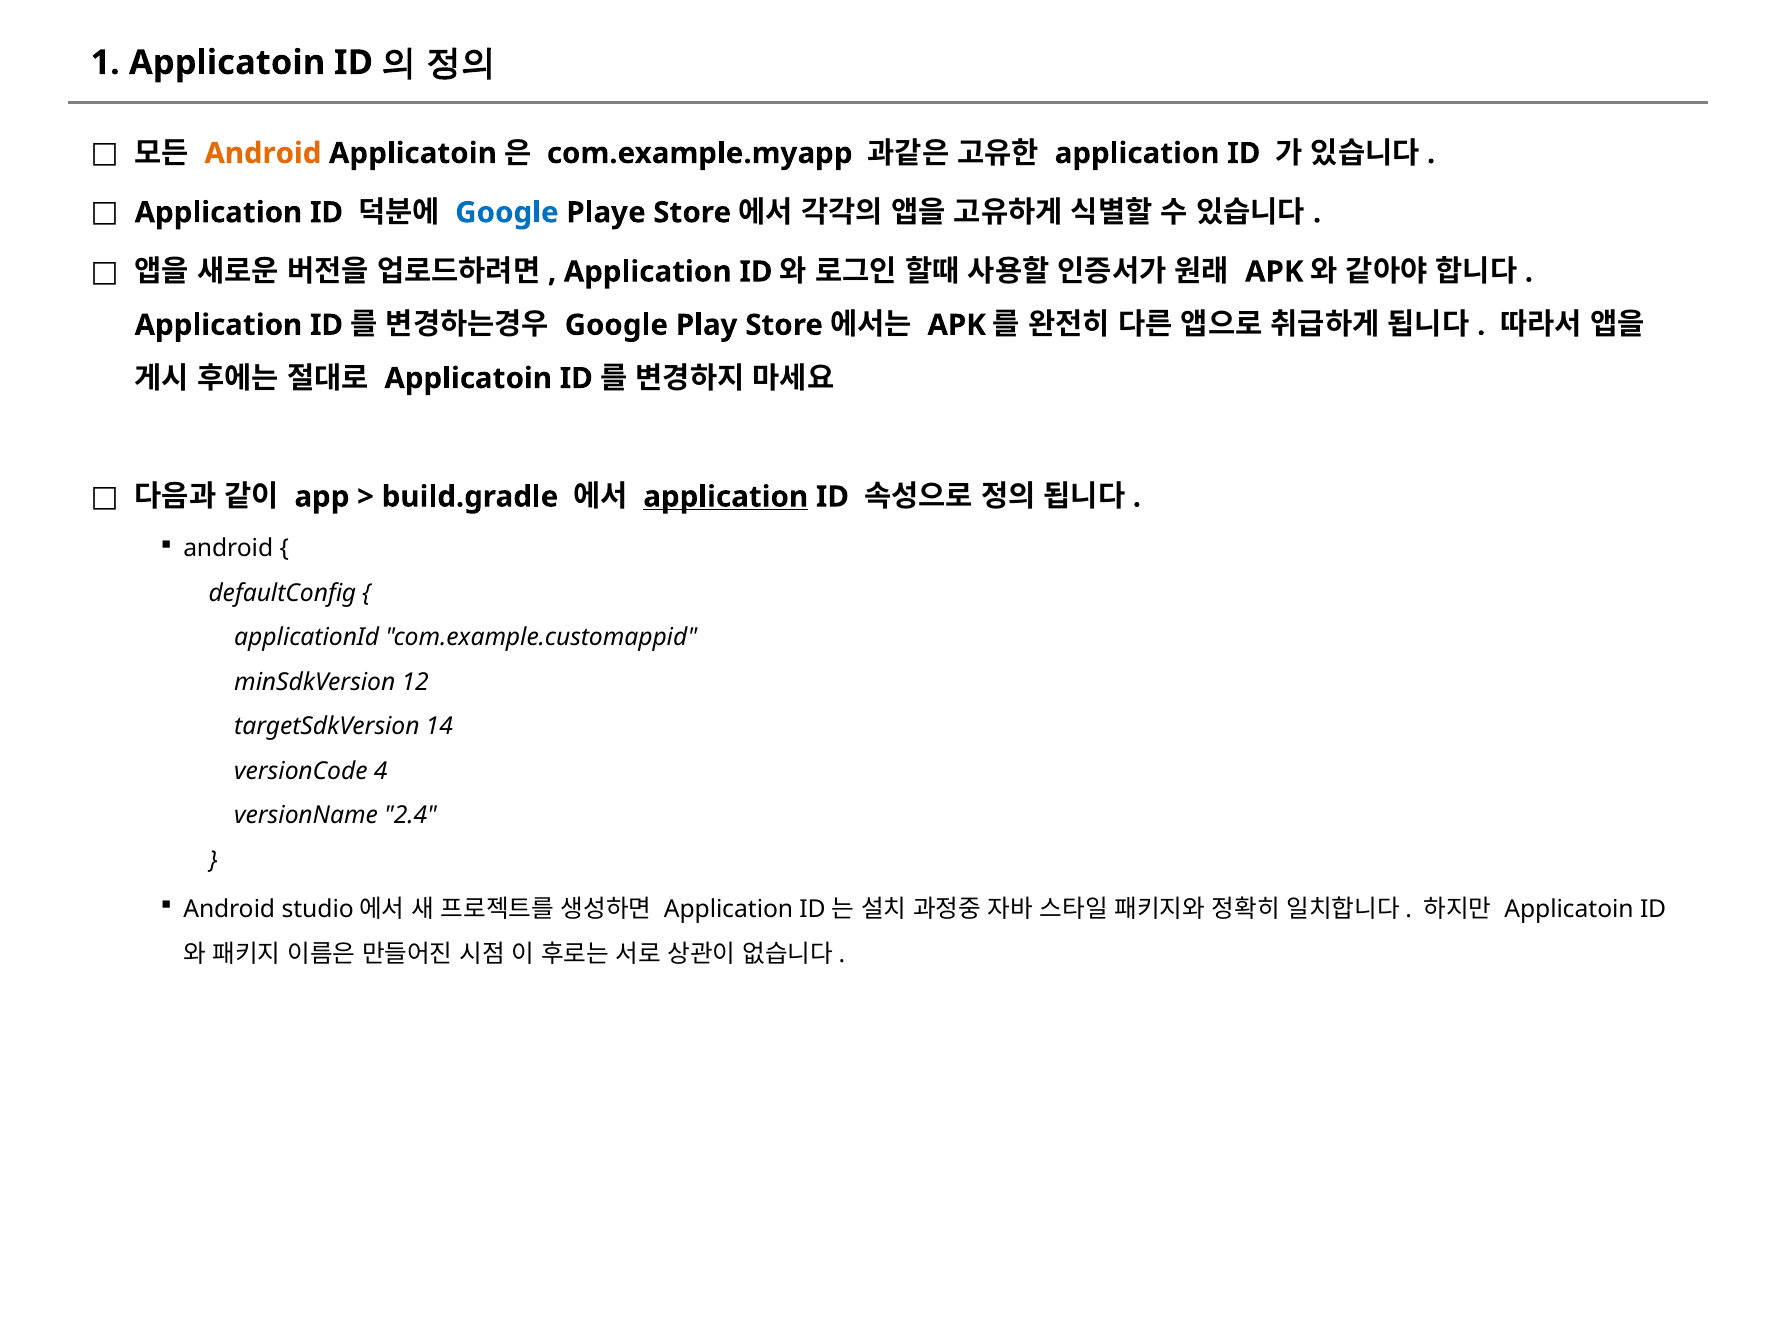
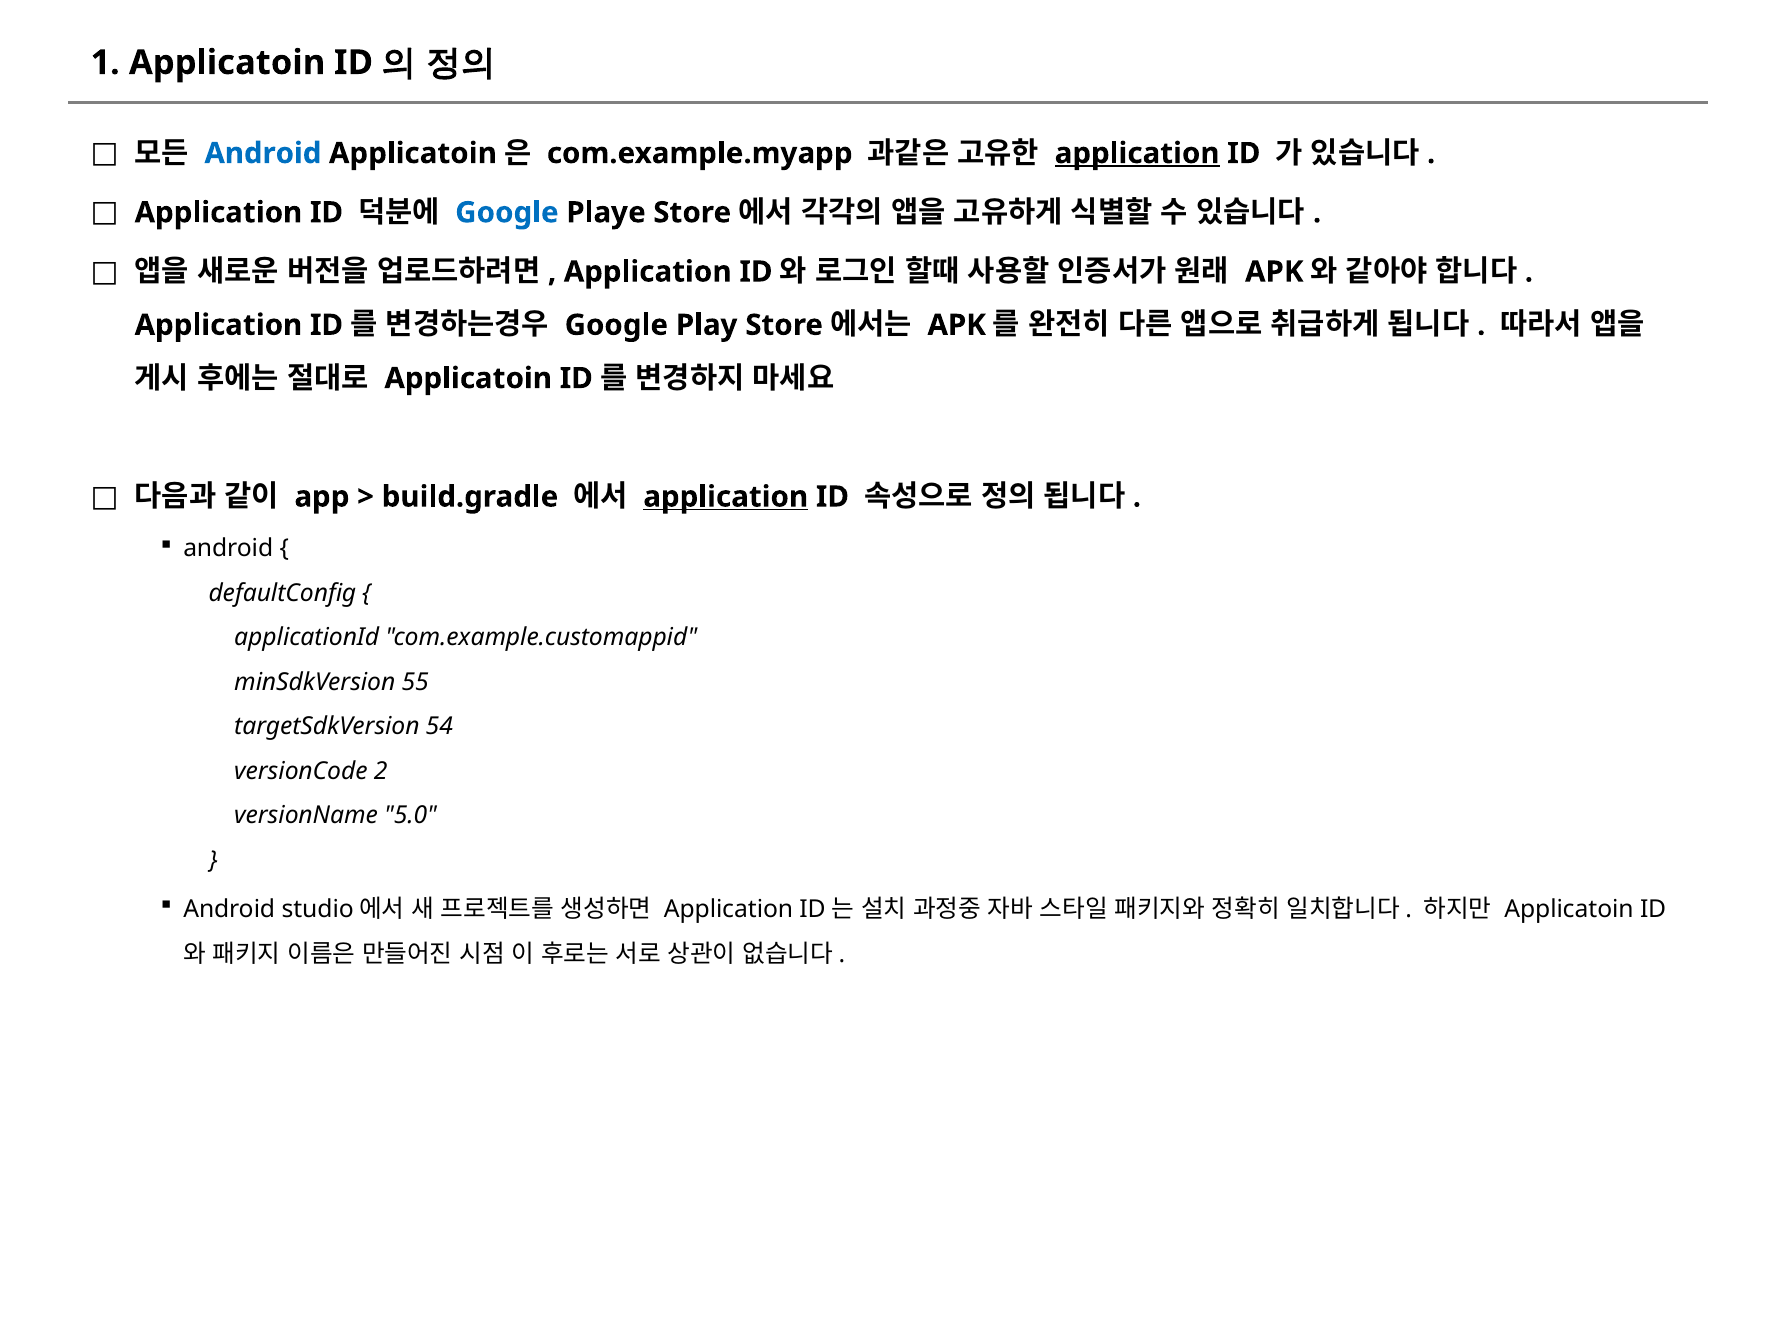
Android colour: orange -> blue (263, 153)
application underline: none -> present (1137, 153)
12: 12 -> 55 (415, 682)
14: 14 -> 54 (439, 727)
4: 4 -> 2 (381, 771)
2.4: 2.4 -> 5.0 (411, 816)
